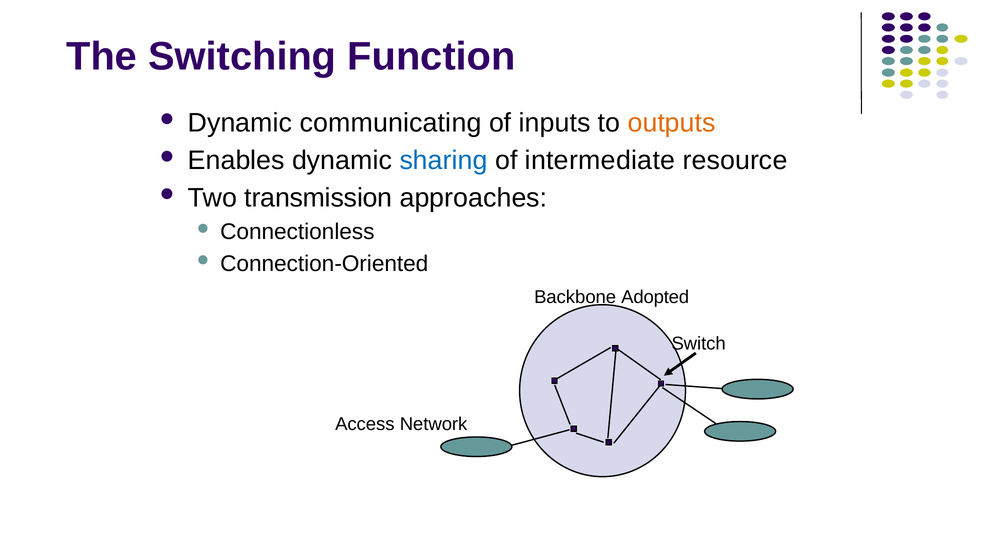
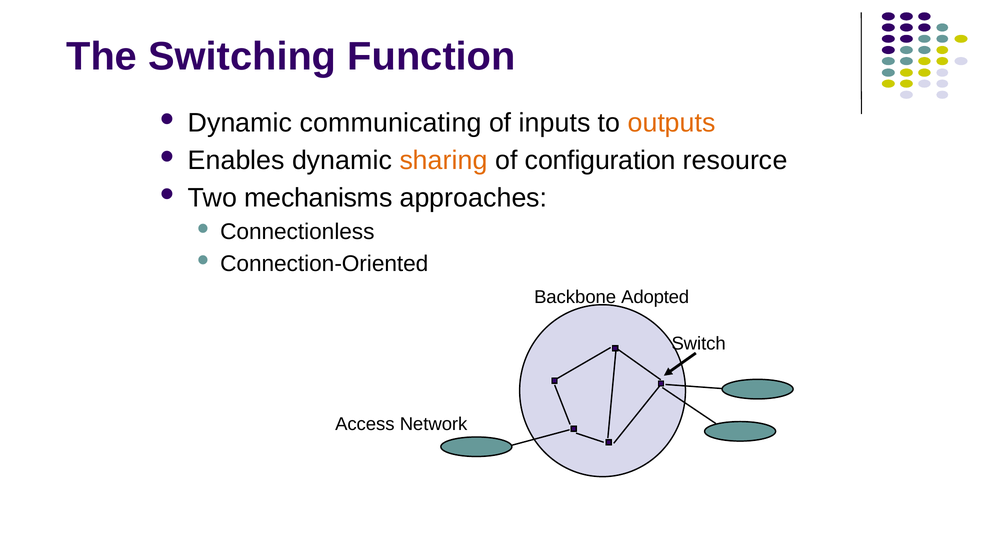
sharing colour: blue -> orange (444, 161)
intermediate: intermediate -> configuration (600, 161)
transmission: transmission -> mechanisms (318, 198)
